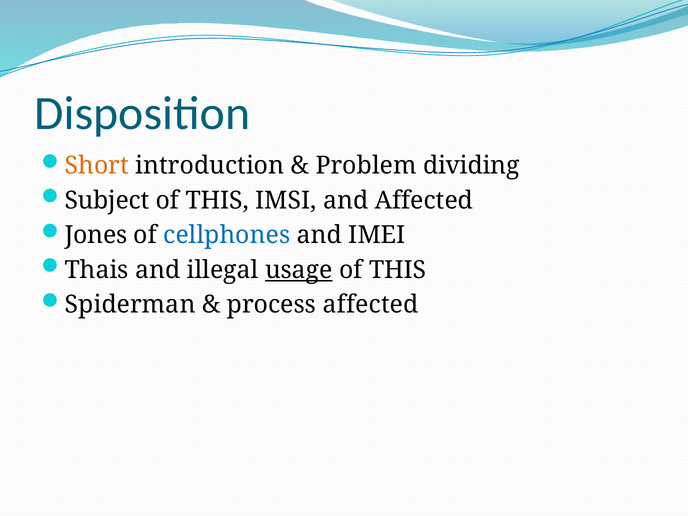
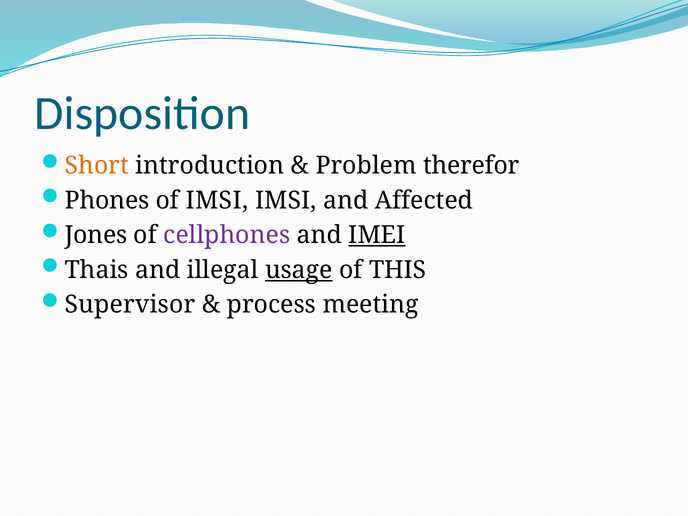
dividing: dividing -> therefor (471, 166)
Subject: Subject -> Phones (107, 200)
THIS: THIS -> IMSI (217, 200)
cellphones colour: blue -> purple (227, 235)
IMEI underline: none -> present (377, 235)
Spiderman: Spiderman -> Supervisor (130, 305)
process affected: affected -> meeting (371, 305)
